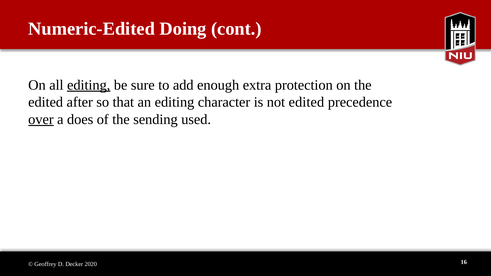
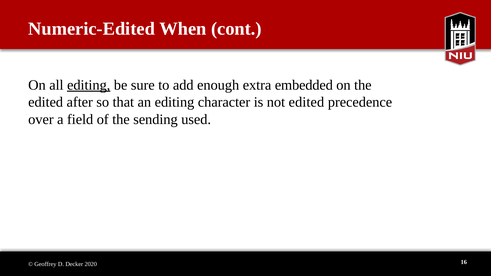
Doing: Doing -> When (183, 29)
protection: protection -> embedded (304, 85)
over underline: present -> none (41, 119)
does: does -> field (80, 119)
